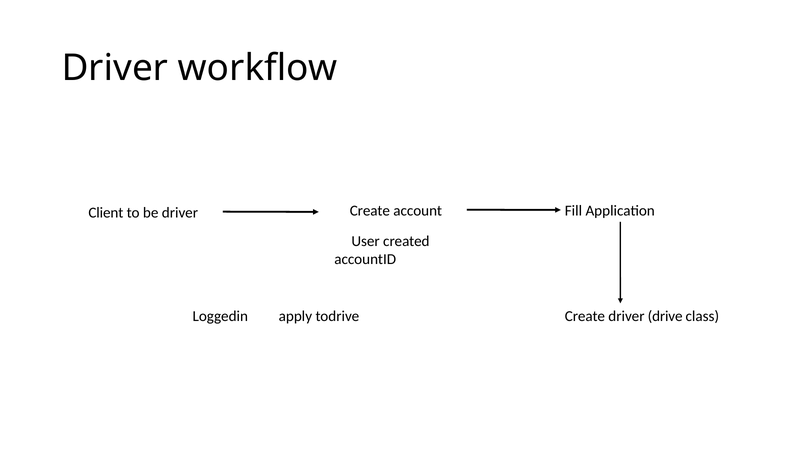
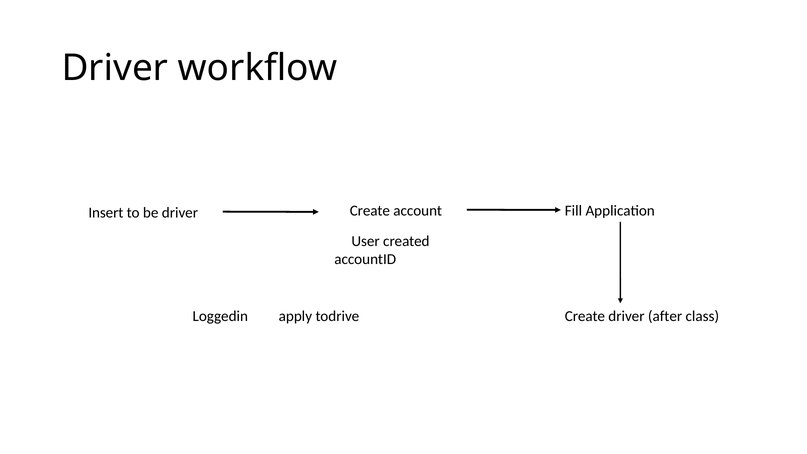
Client: Client -> Insert (106, 213)
drive: drive -> after (665, 316)
